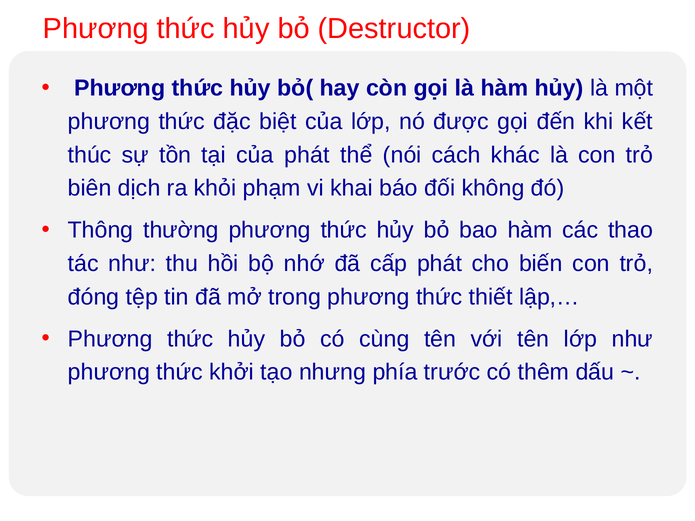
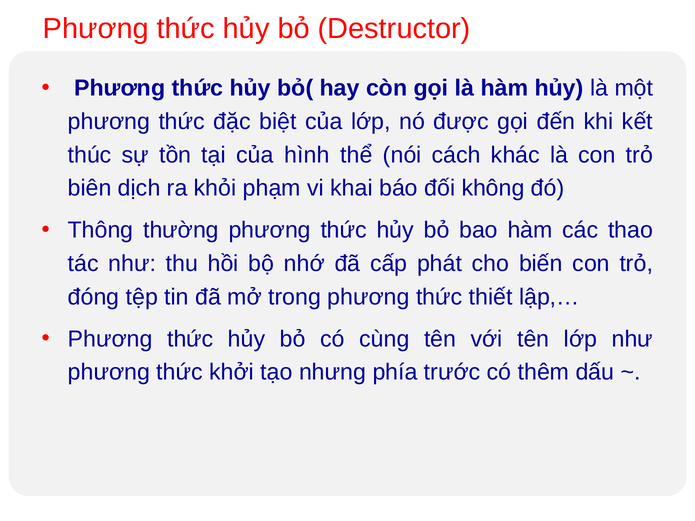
của phát: phát -> hình (307, 155)
